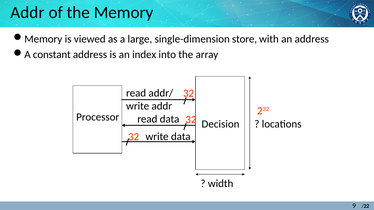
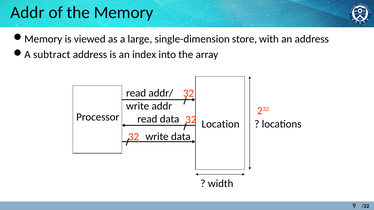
constant: constant -> subtract (52, 55)
Decision: Decision -> Location (221, 124)
